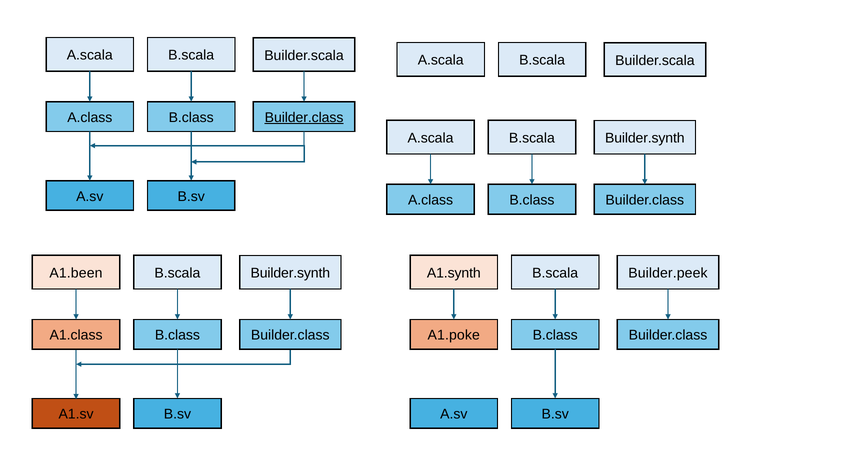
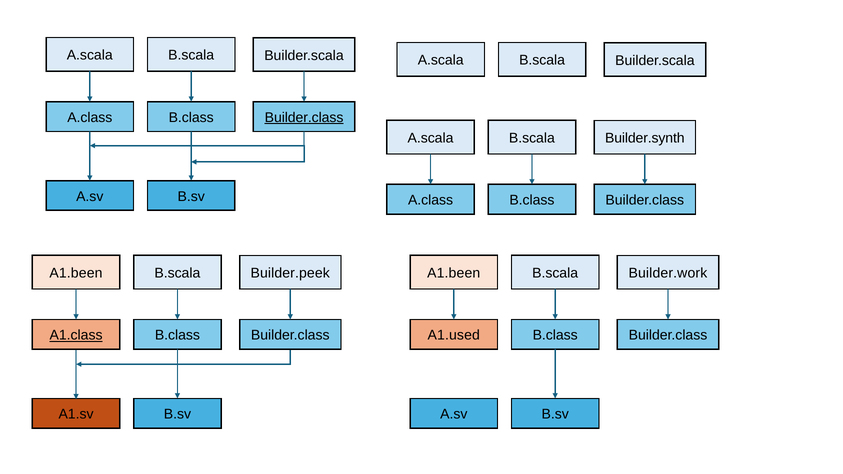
A1.synth: A1.synth -> A1.been (454, 273)
Builder.synth: Builder.synth -> Builder.peek (290, 273)
Builder.peek: Builder.peek -> Builder.work (668, 273)
A1.class underline: none -> present (76, 335)
A1.poke: A1.poke -> A1.used (454, 335)
